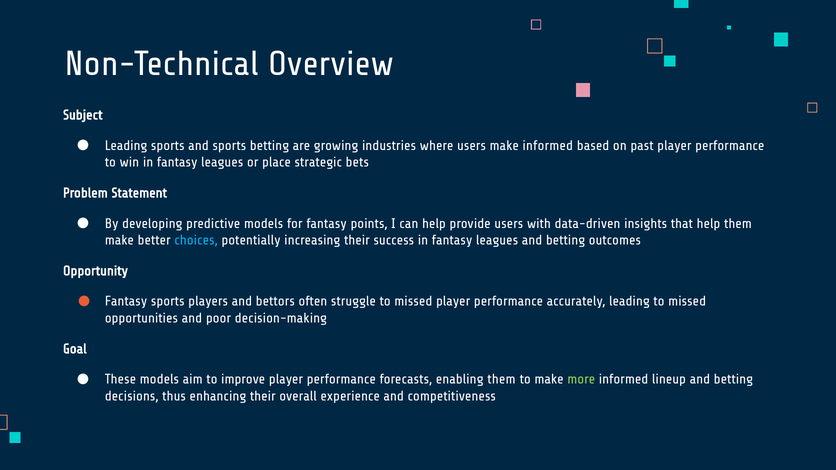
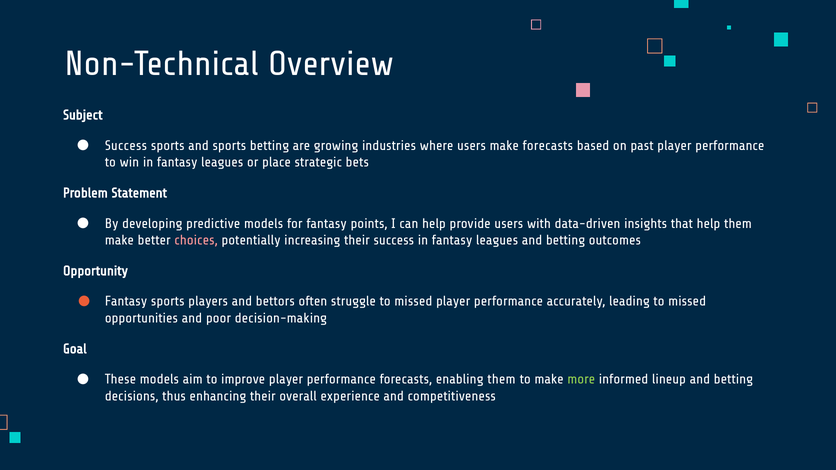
Leading: Leading -> Success (126, 146)
make informed: informed -> forecasts (548, 146)
choices colour: light blue -> pink (196, 240)
